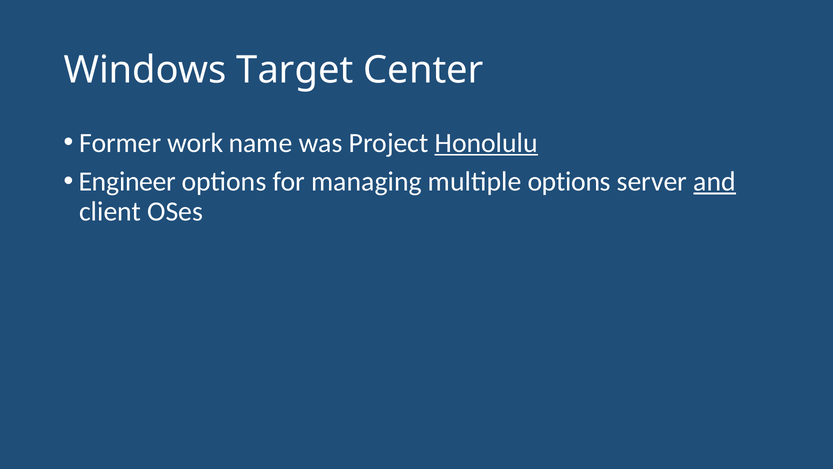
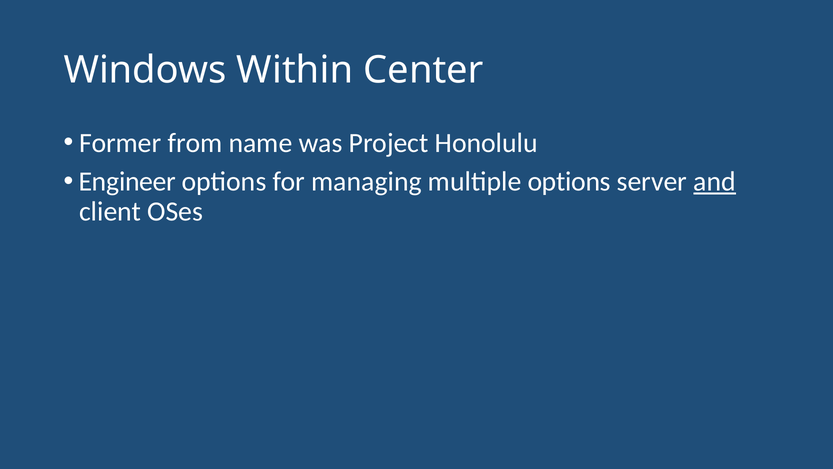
Target: Target -> Within (295, 70)
work: work -> from (195, 143)
Honolulu underline: present -> none (486, 143)
